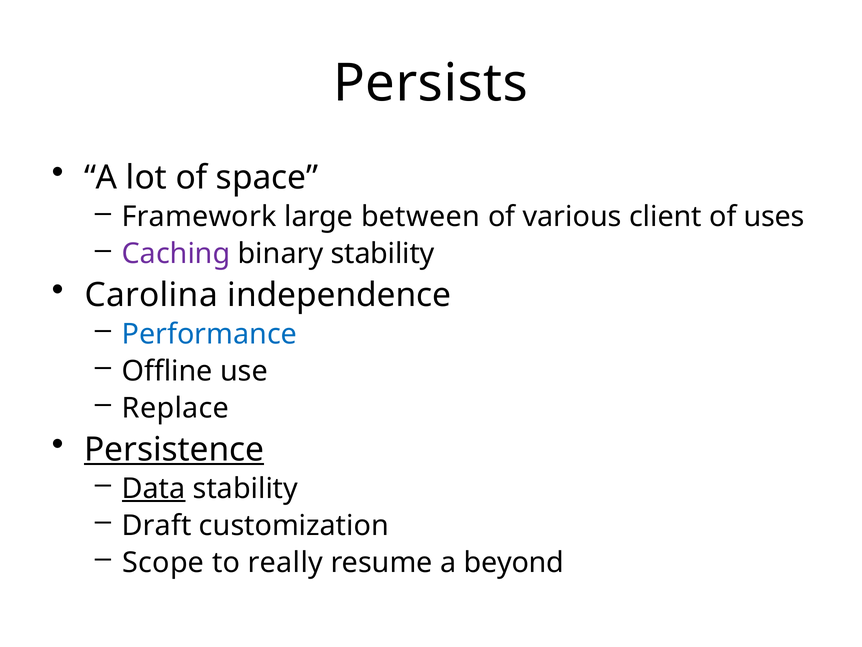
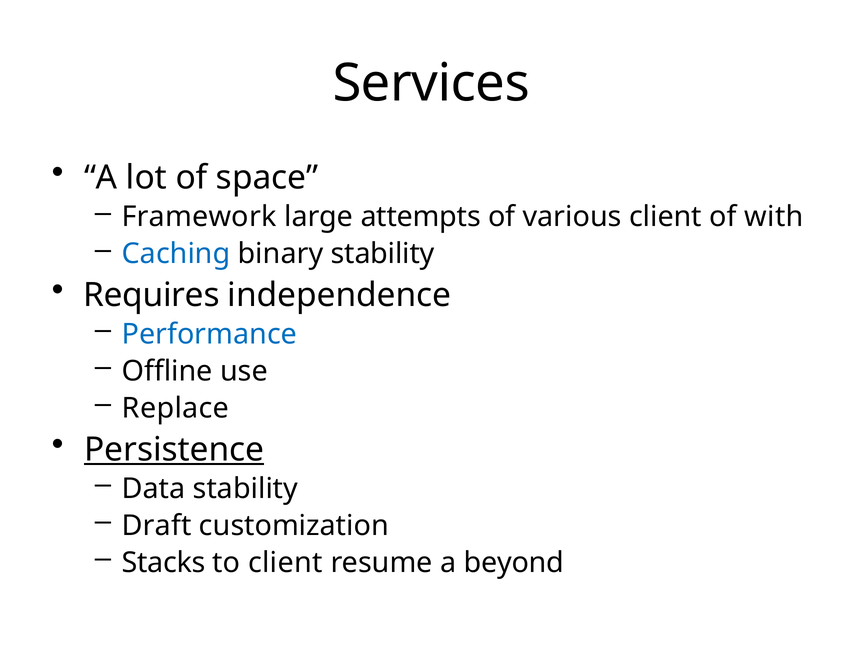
Persists: Persists -> Services (431, 83)
between: between -> attempts (421, 217)
uses: uses -> with (774, 217)
Caching colour: purple -> blue (176, 254)
Carolina: Carolina -> Requires (152, 295)
Data underline: present -> none (154, 488)
Scope: Scope -> Stacks (163, 562)
to really: really -> client (285, 562)
